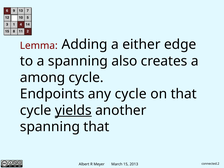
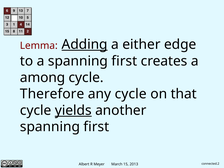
Adding underline: none -> present (85, 44)
a spanning also: also -> first (124, 61)
Endpoints: Endpoints -> Therefore (52, 94)
that: that -> first (96, 127)
